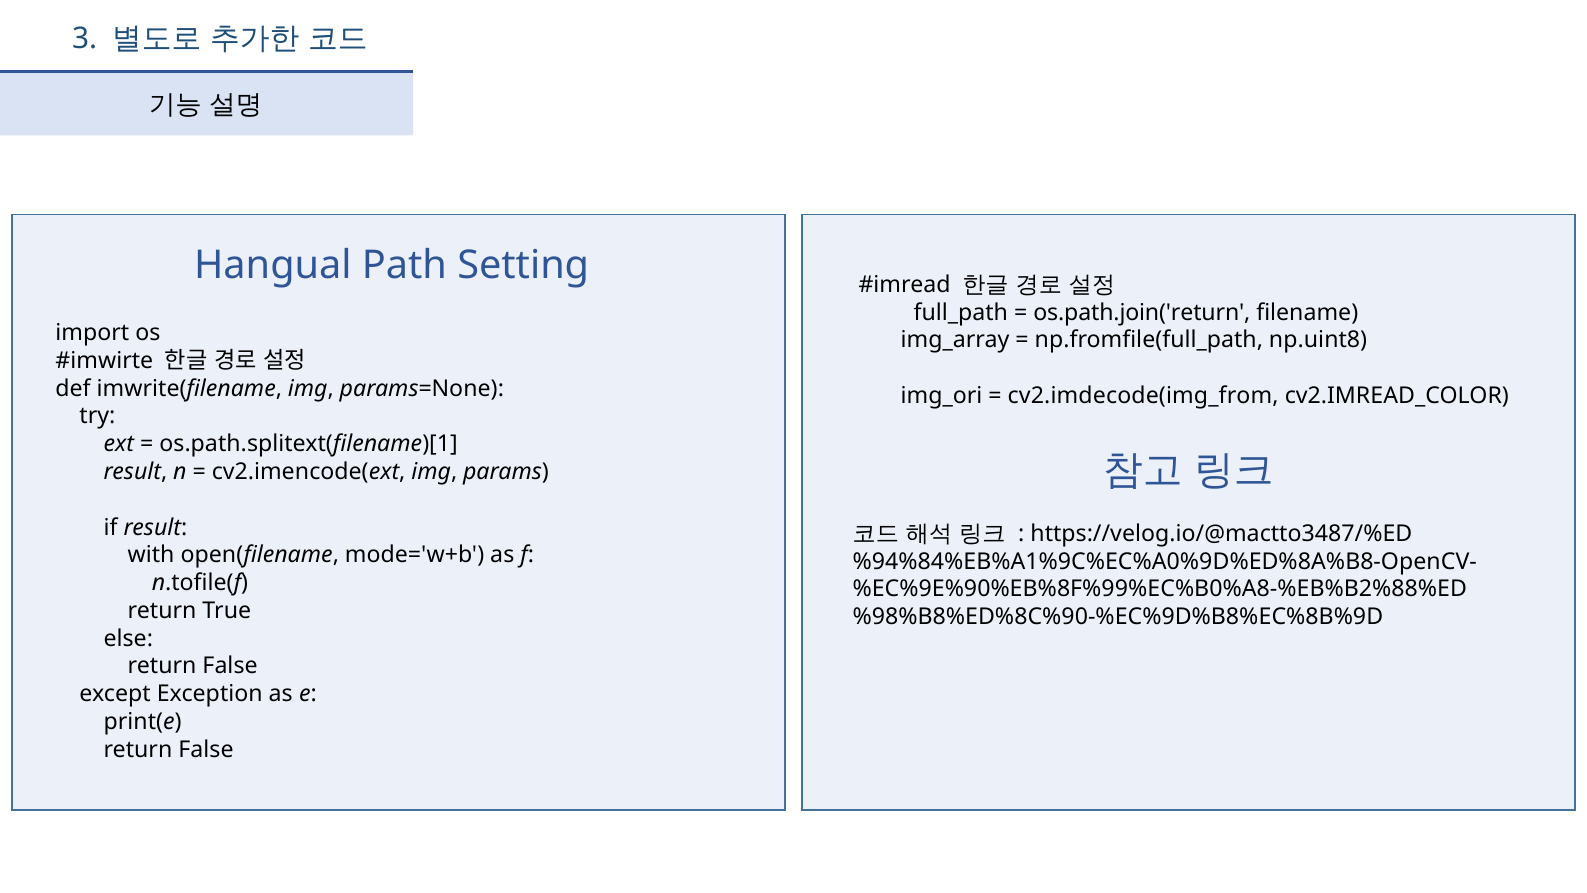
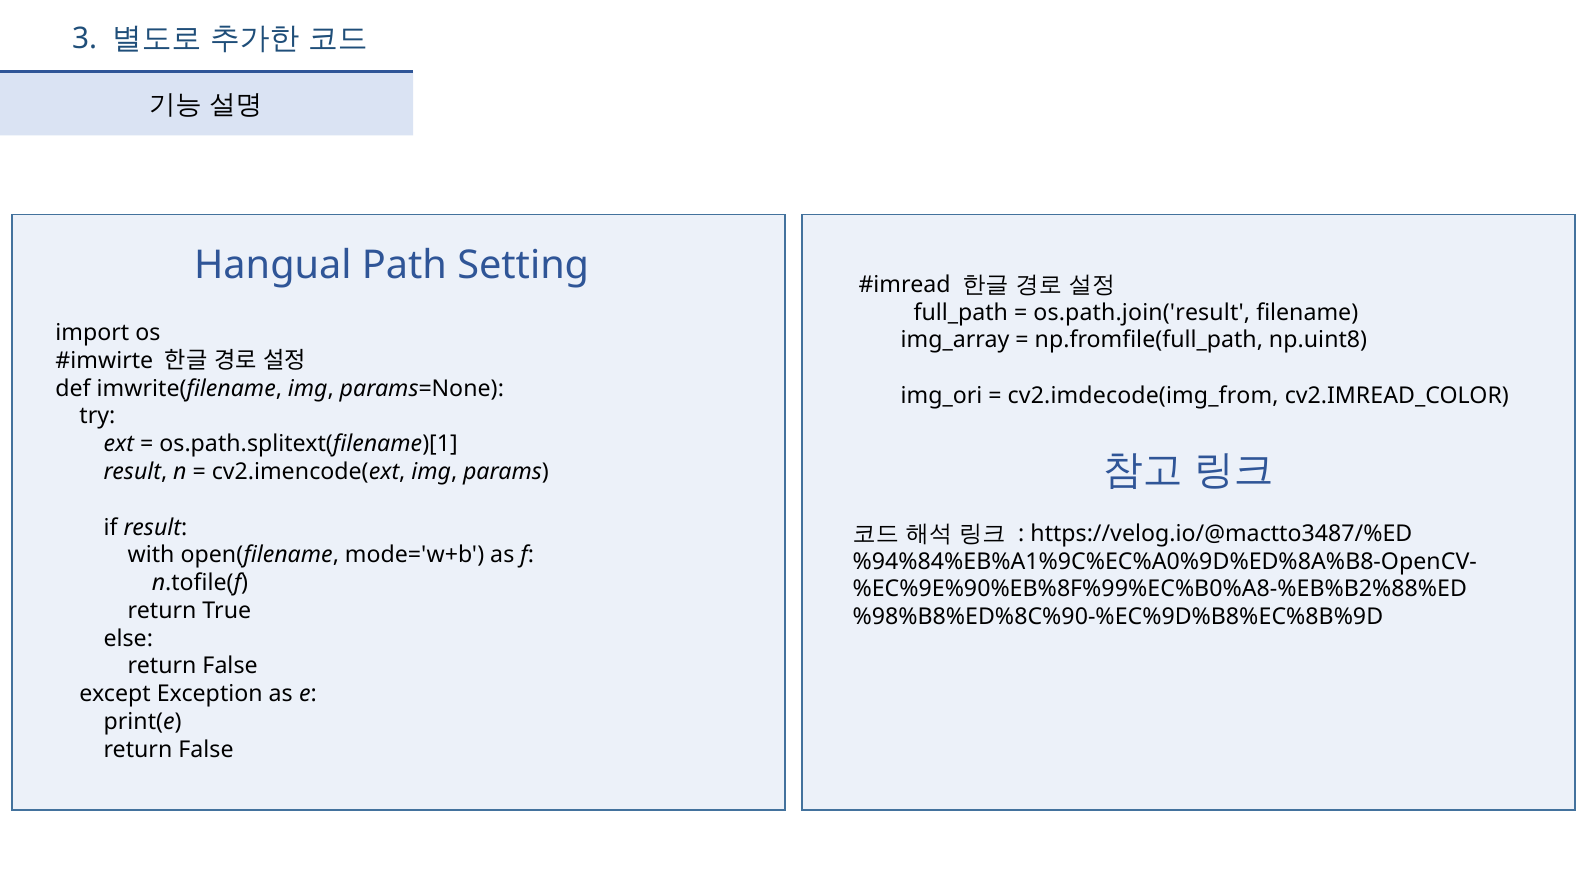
os.path.join('return: os.path.join('return -> os.path.join('result (1142, 312)
